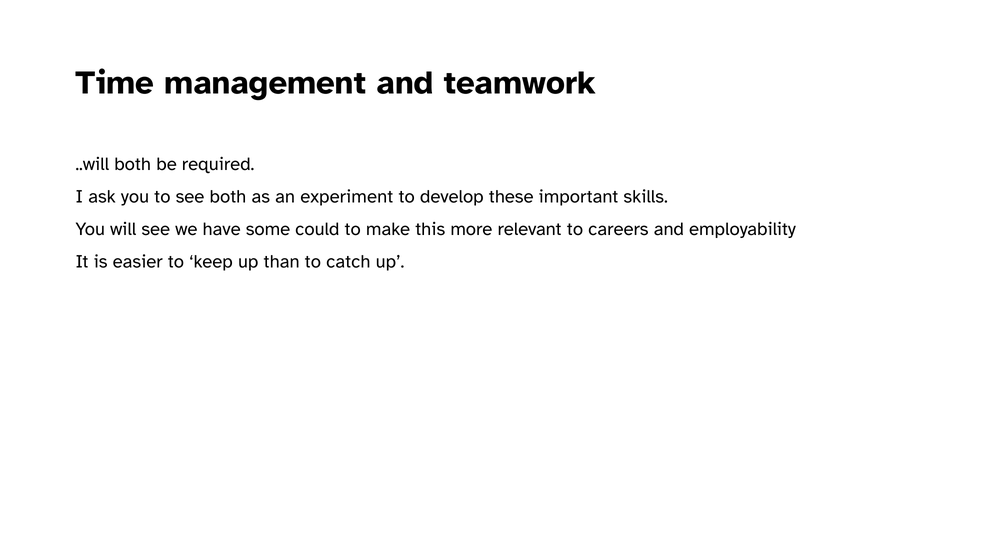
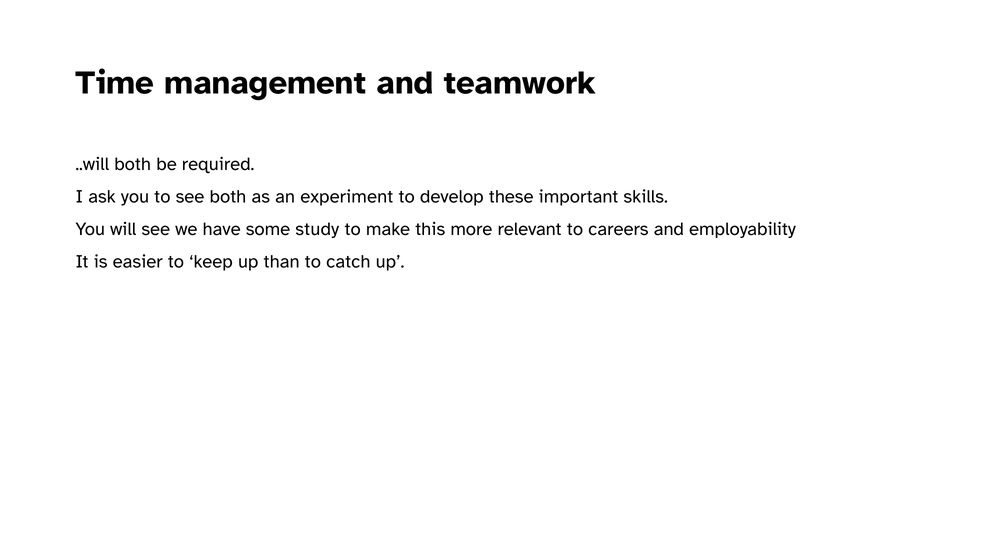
could: could -> study (317, 229)
